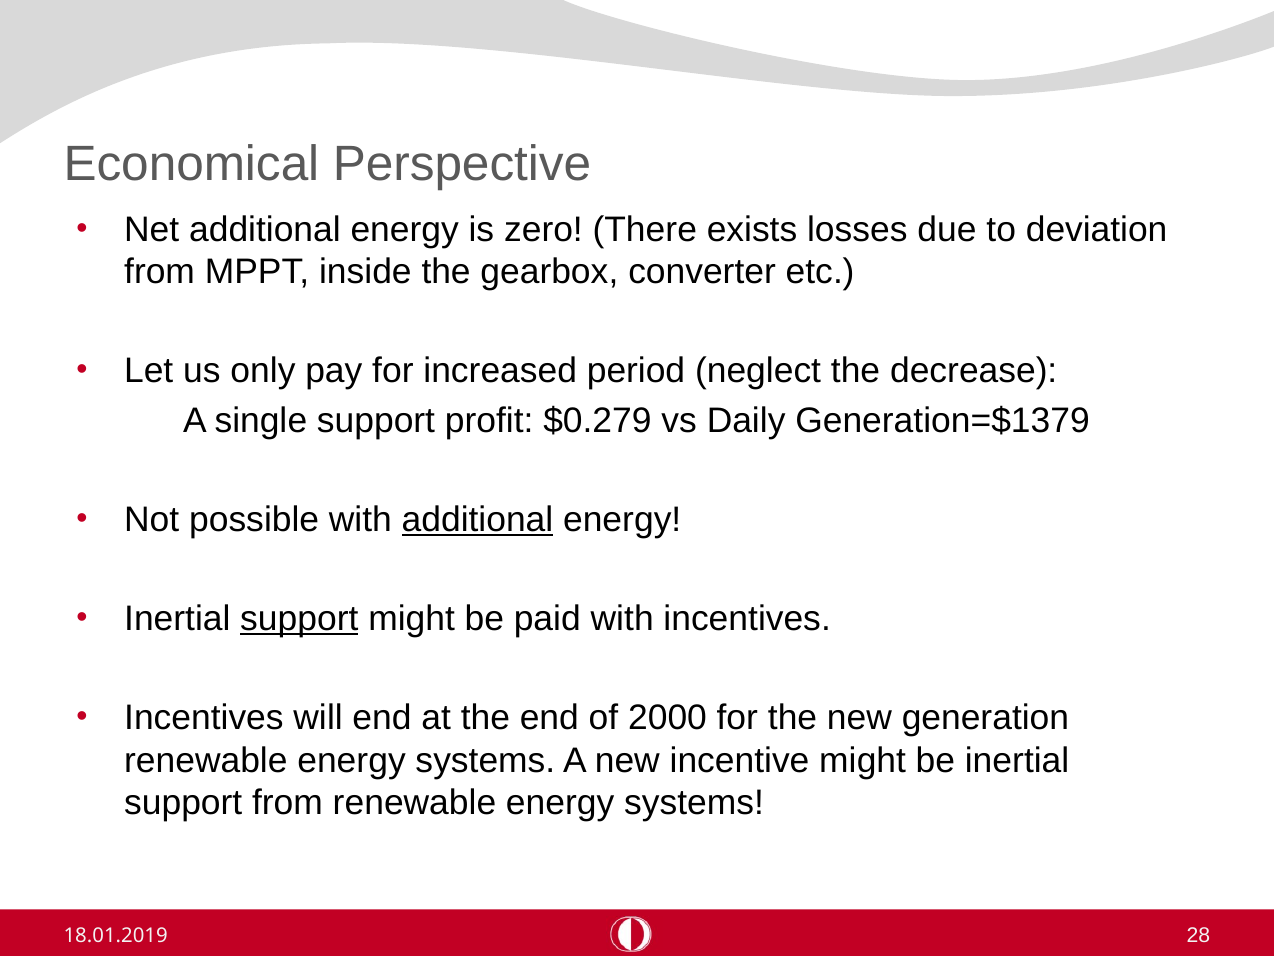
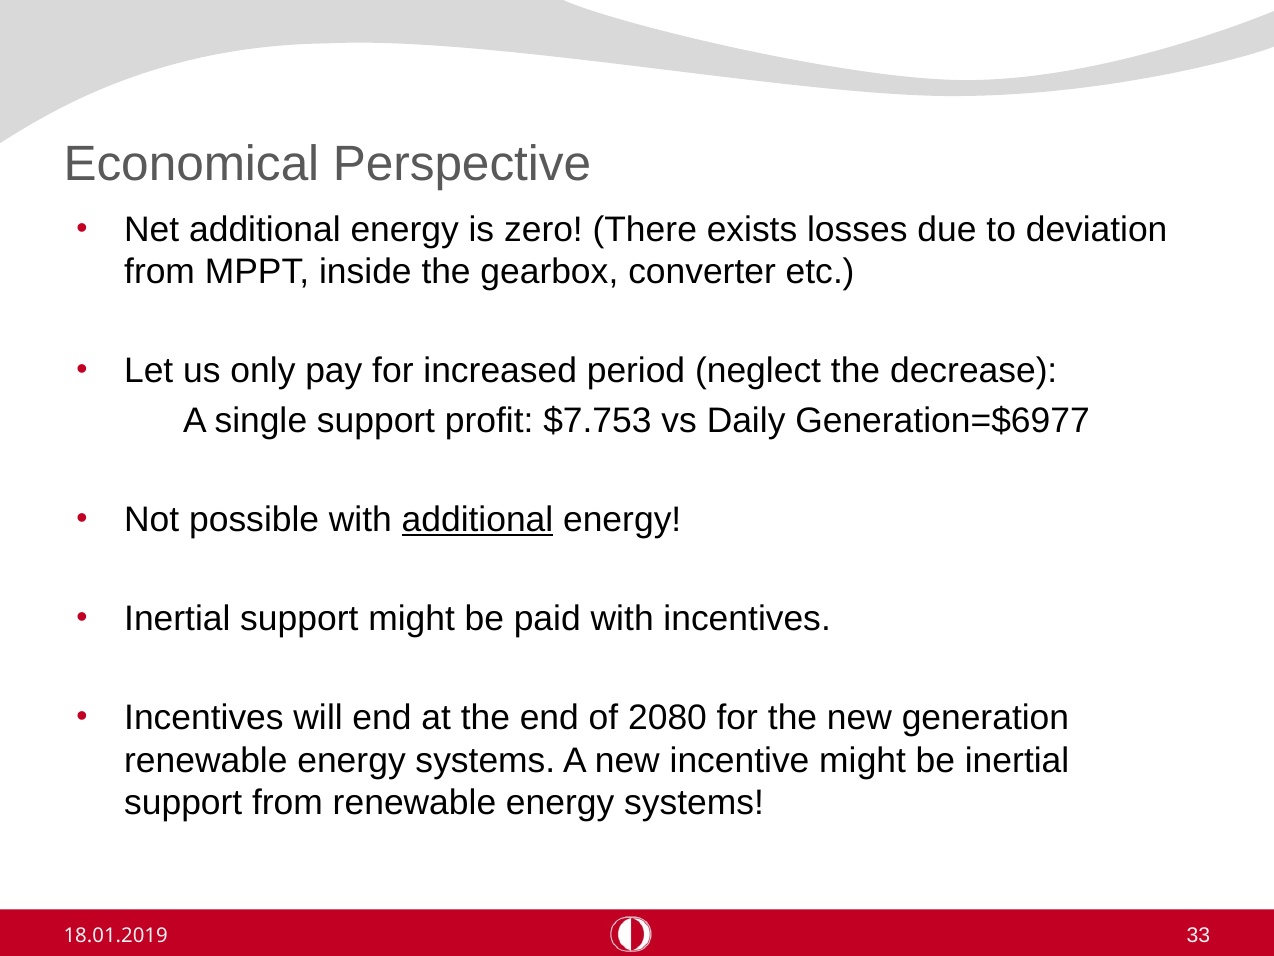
$0.279: $0.279 -> $7.753 (597, 421)
Generation=$1379: Generation=$1379 -> Generation=$6977 (943, 421)
support underline: present -> none (299, 619)
2000: 2000 -> 2080 (667, 718)
28: 28 -> 33 (1198, 935)
